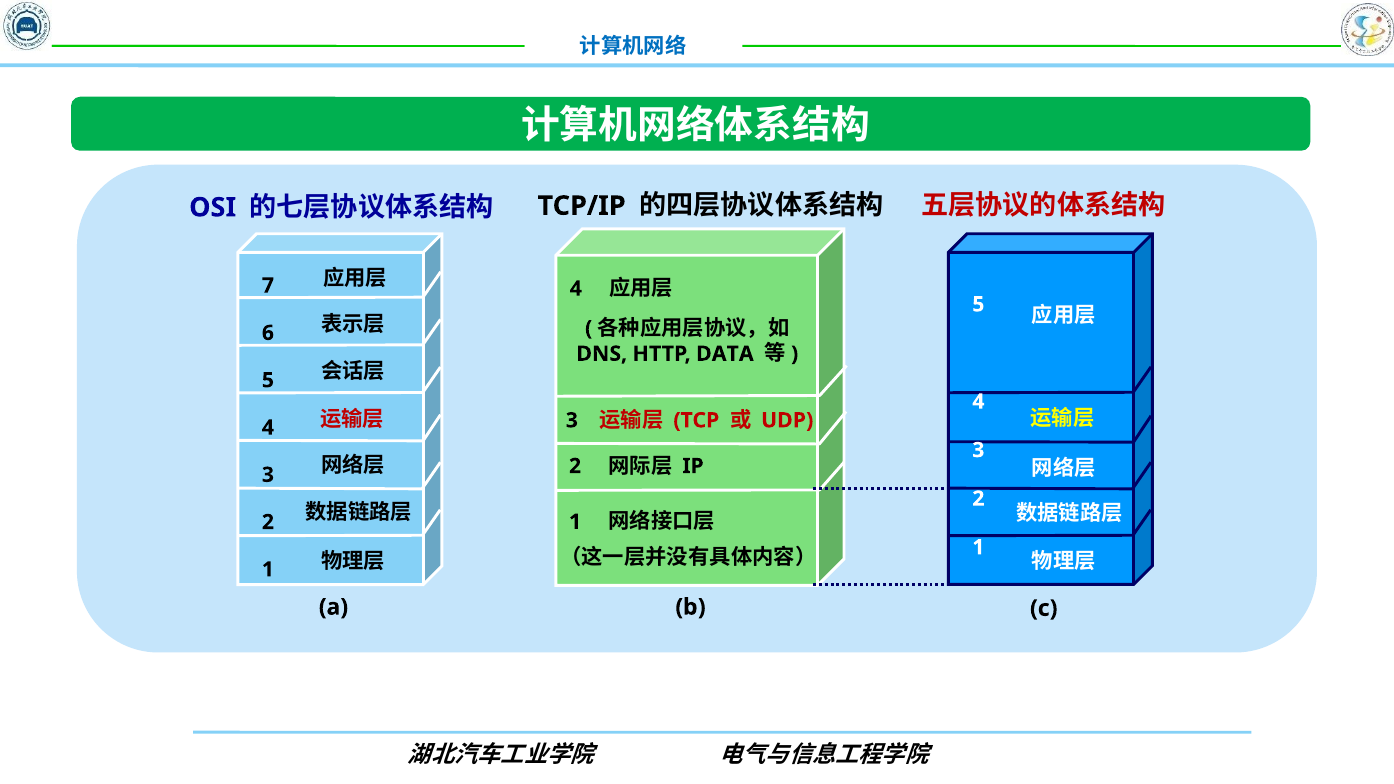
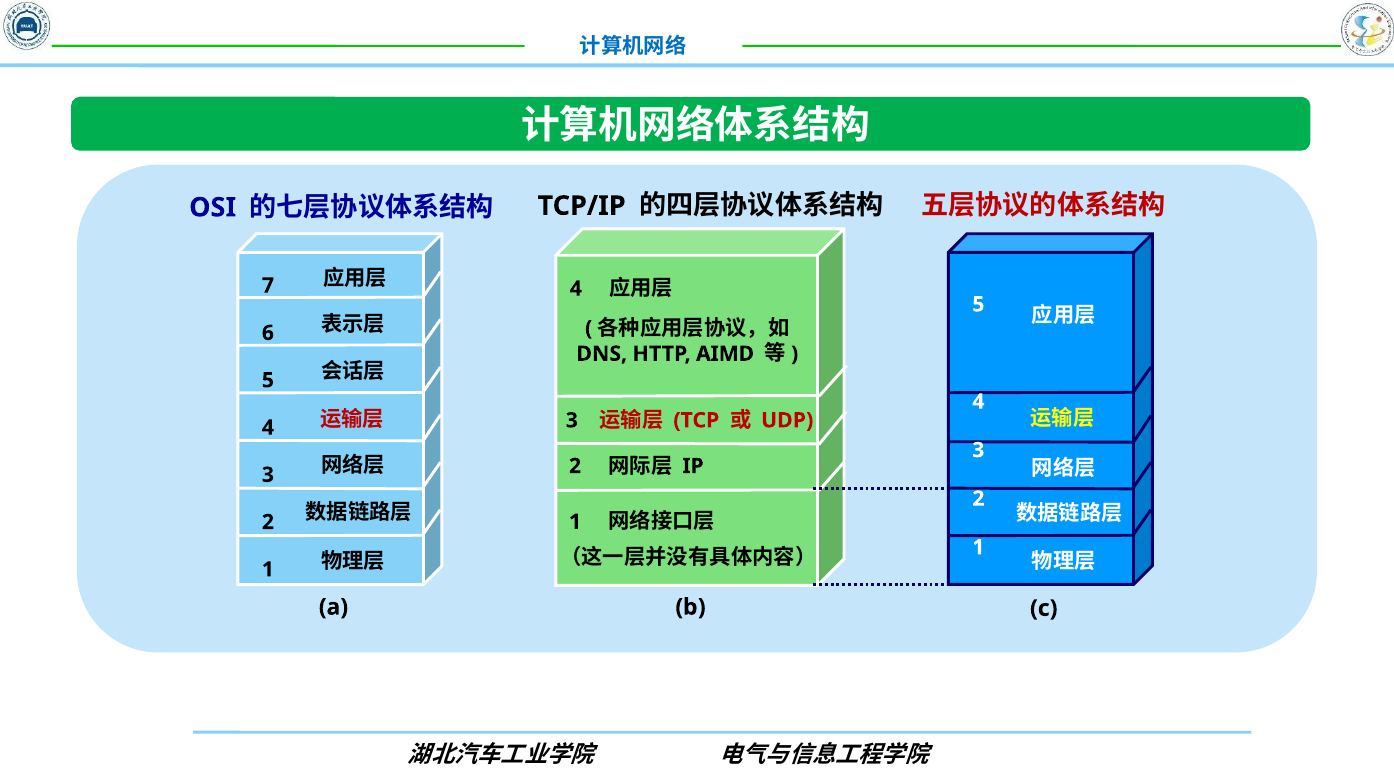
DATA: DATA -> AIMD (725, 354)
